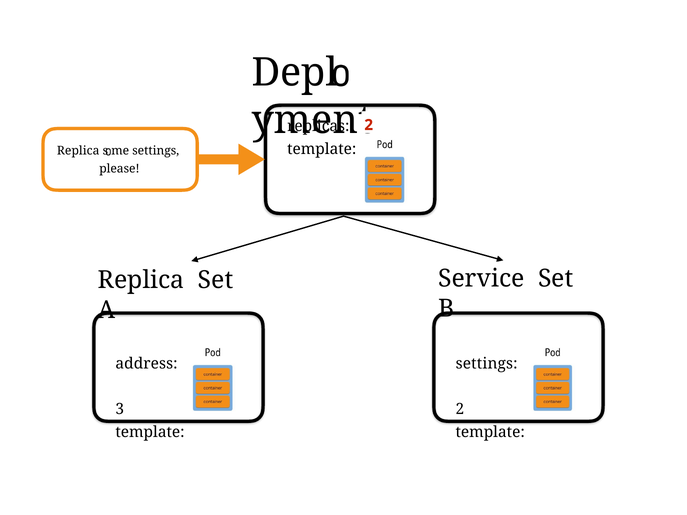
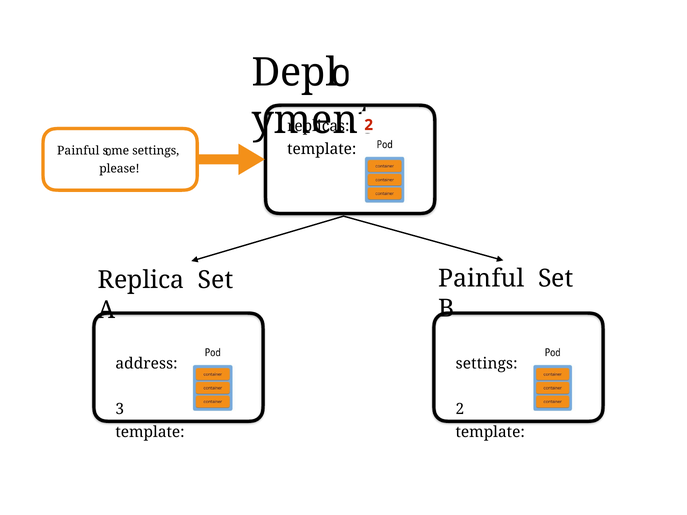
Replica: Replica -> Painful (78, 151)
Service: Service -> Painful (481, 279)
